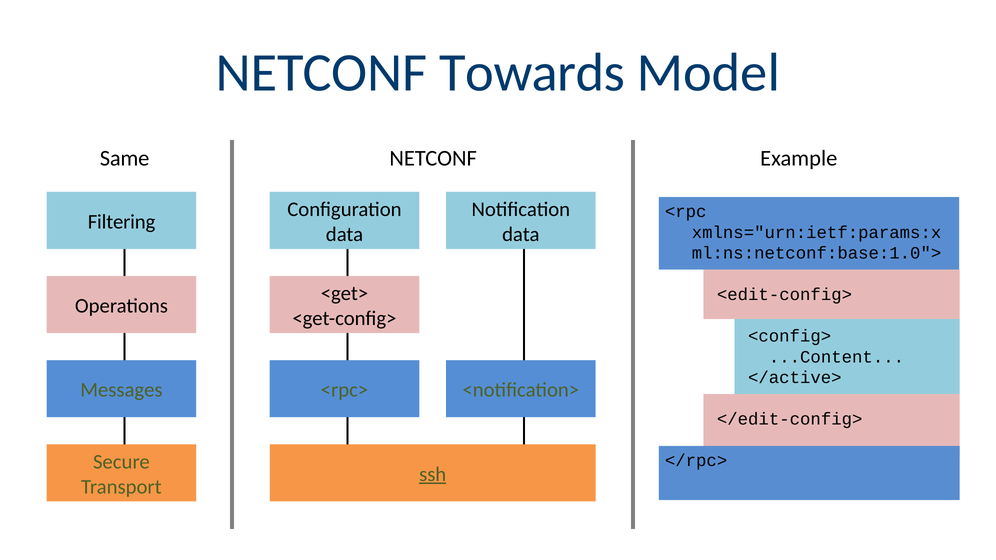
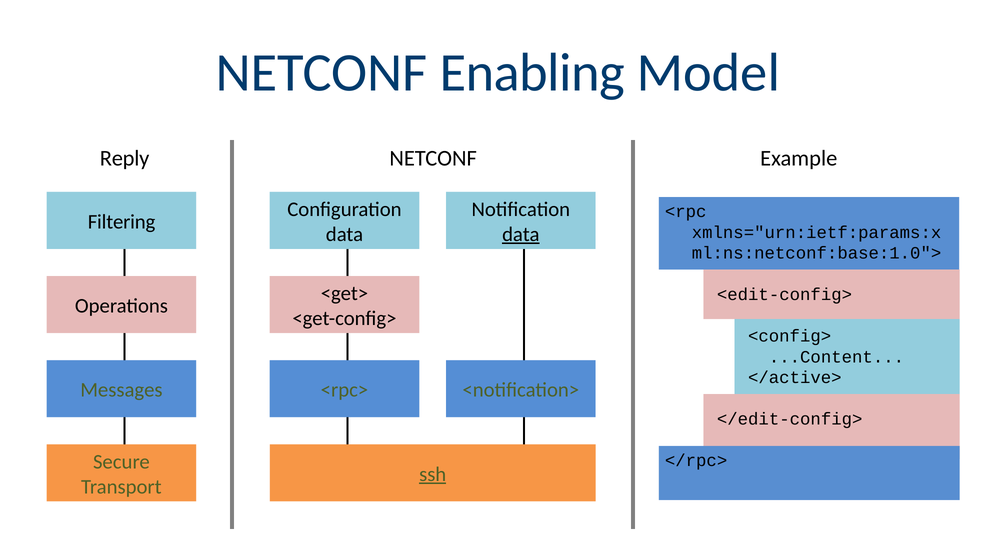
Towards: Towards -> Enabling (532, 73)
Same: Same -> Reply (125, 158)
data underline: none -> present (521, 234)
